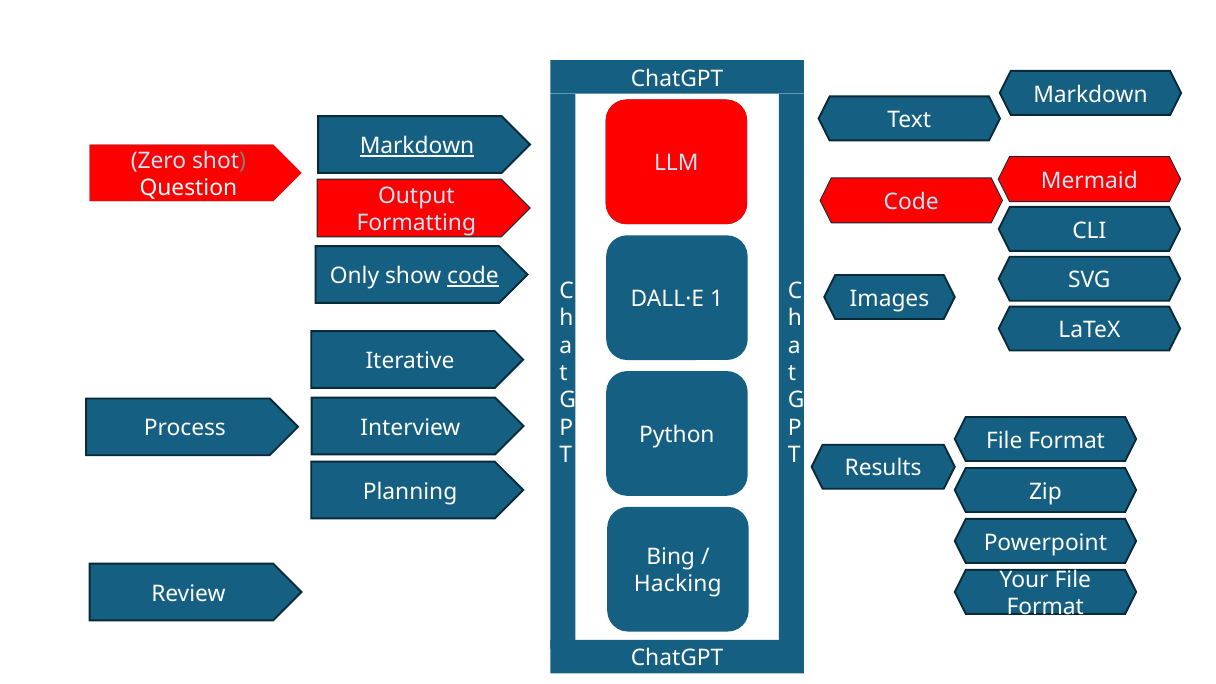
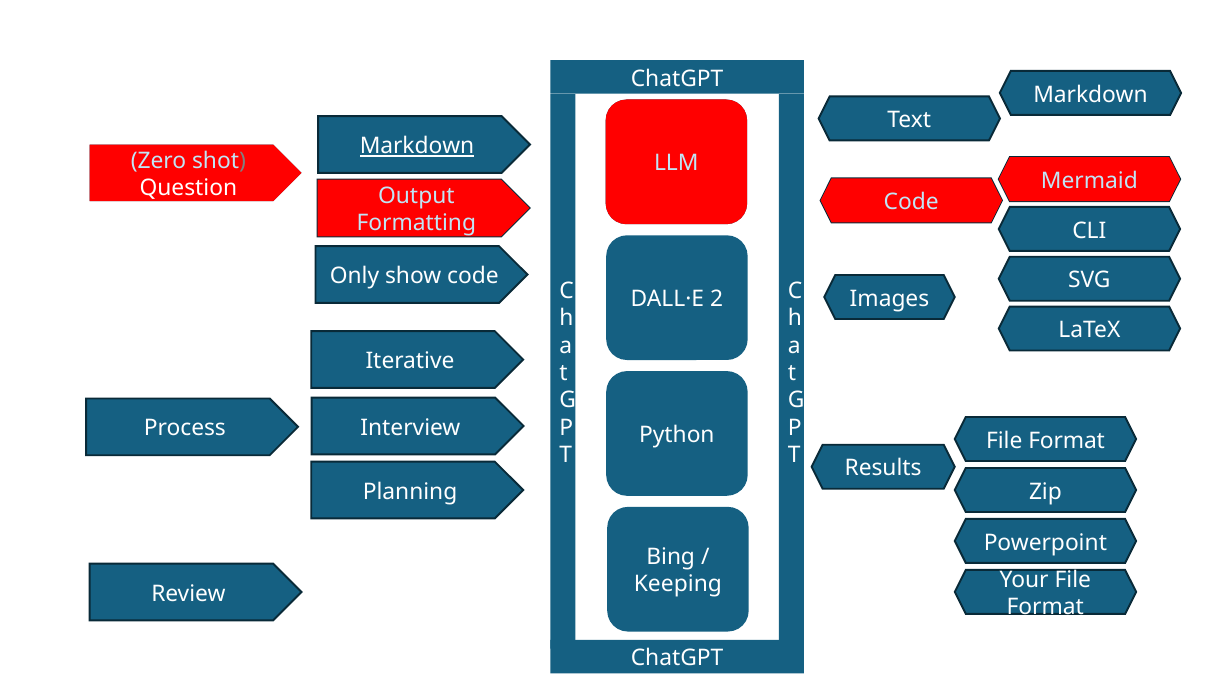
code underline: present -> none (473, 276)
1: 1 -> 2 (717, 299)
Hacking: Hacking -> Keeping (678, 584)
